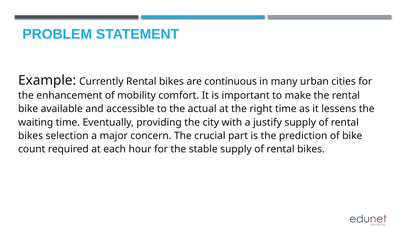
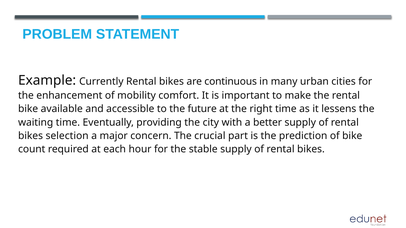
actual: actual -> future (202, 109)
justify: justify -> better (268, 123)
